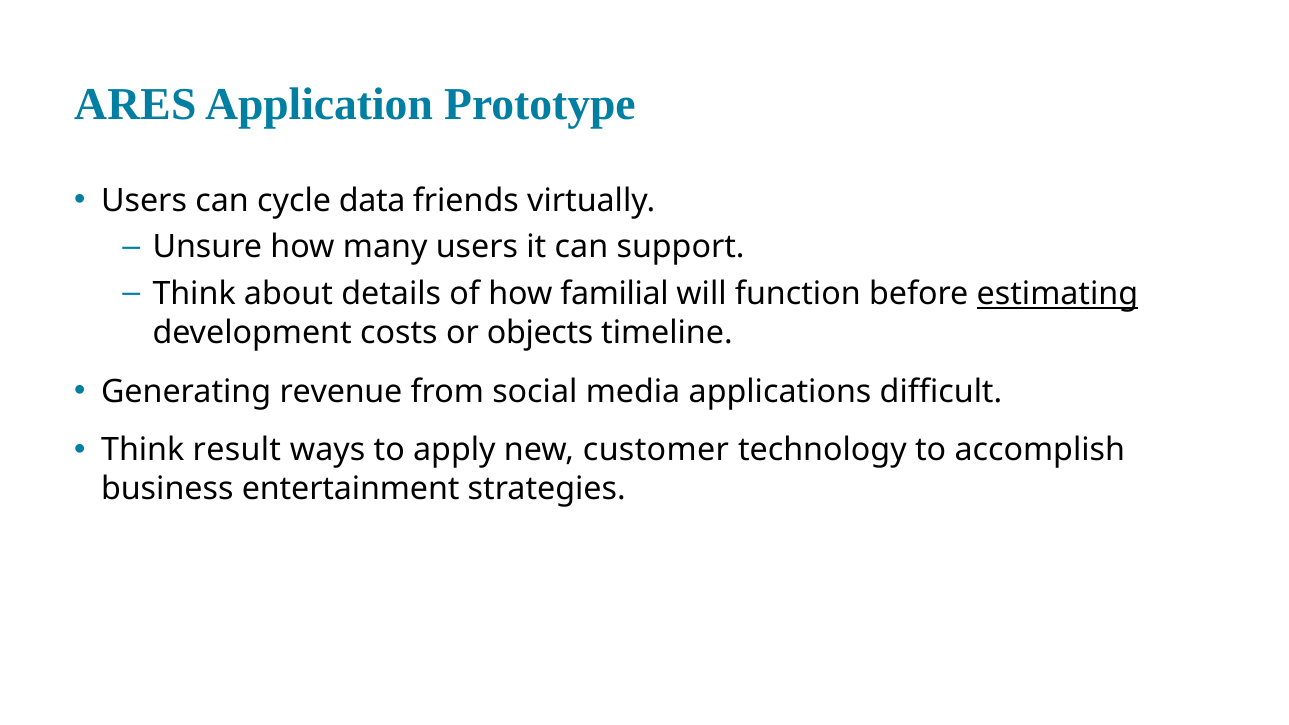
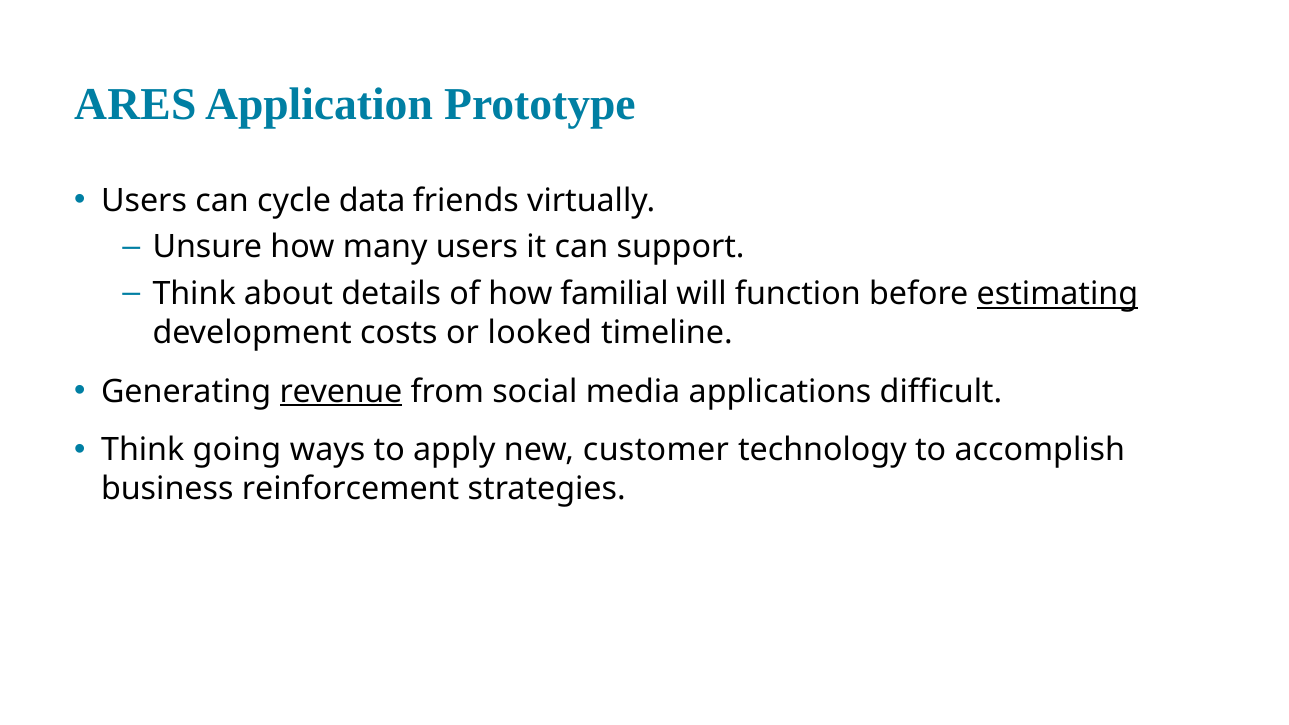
objects: objects -> looked (540, 333)
revenue underline: none -> present (341, 391)
result: result -> going (237, 450)
entertainment: entertainment -> reinforcement (351, 489)
